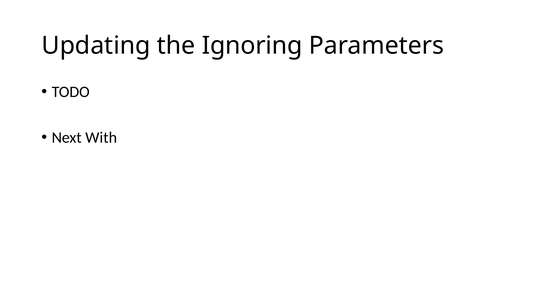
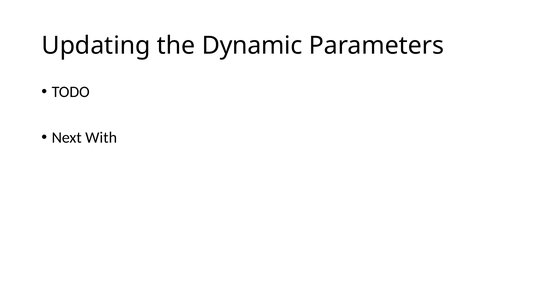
Ignoring: Ignoring -> Dynamic (252, 46)
